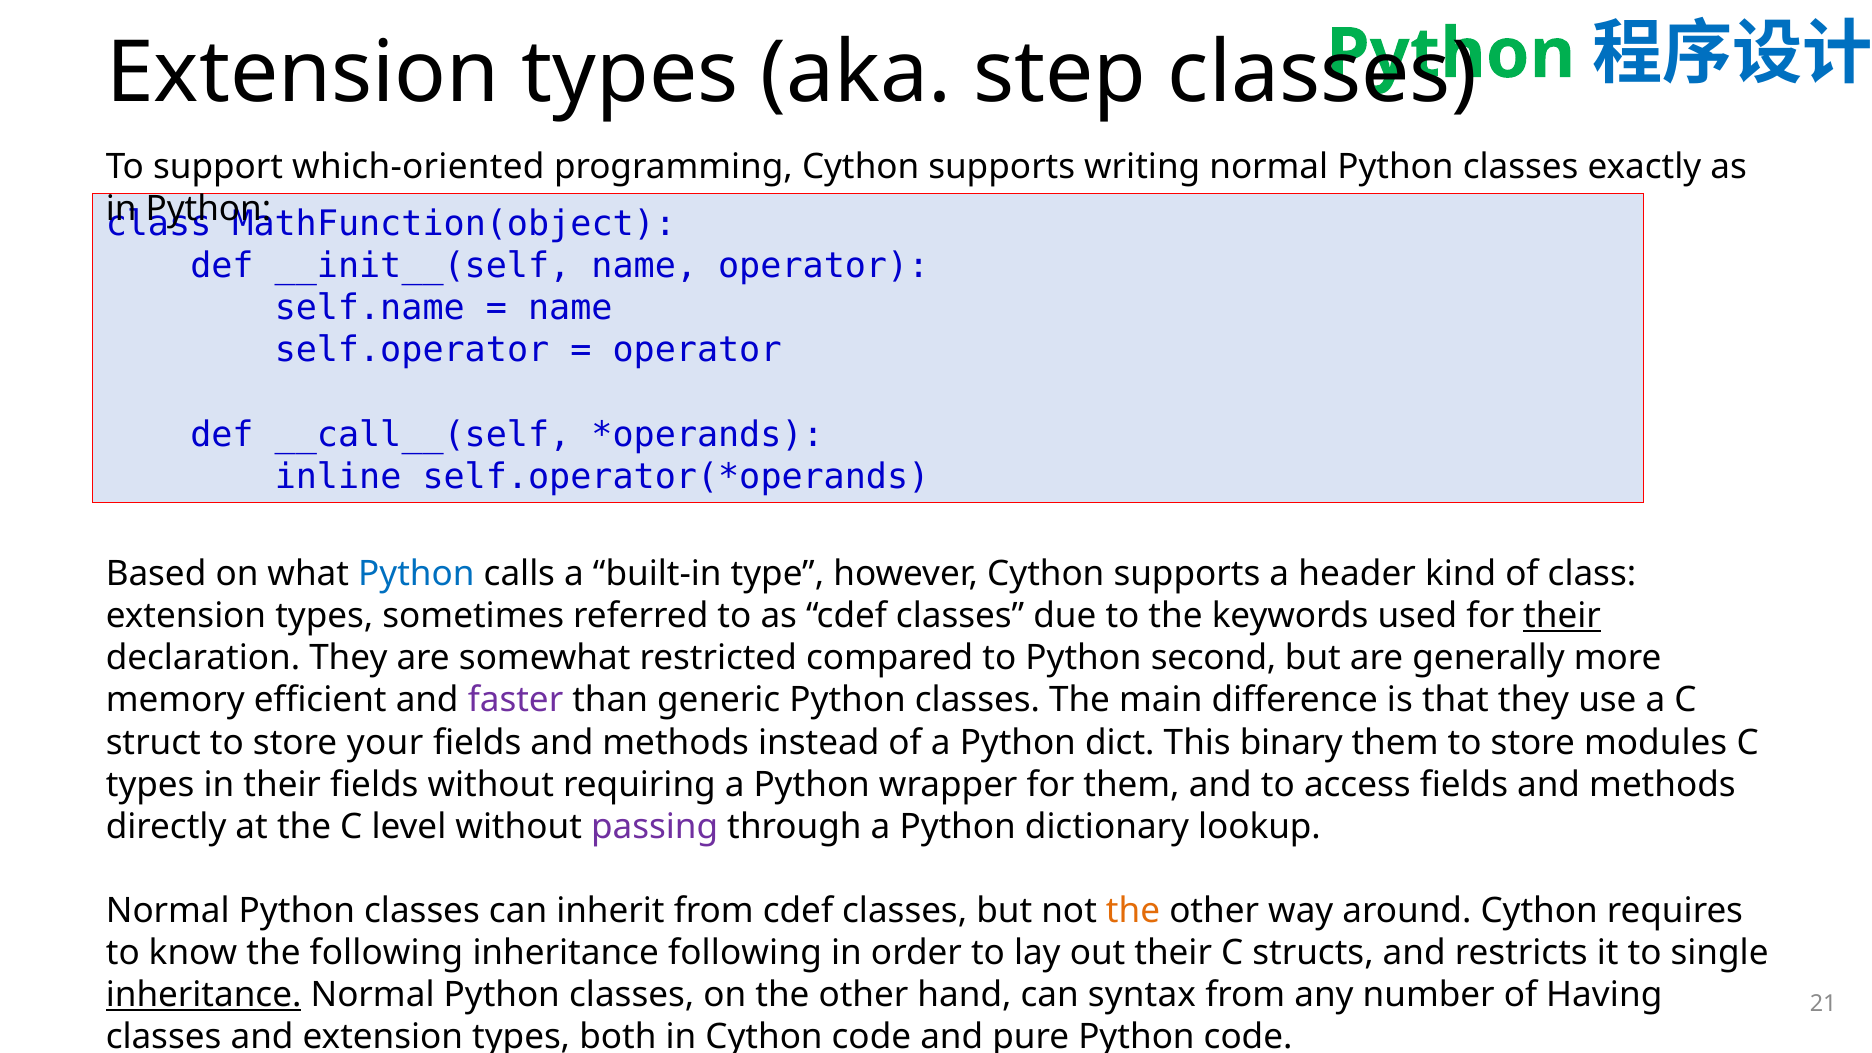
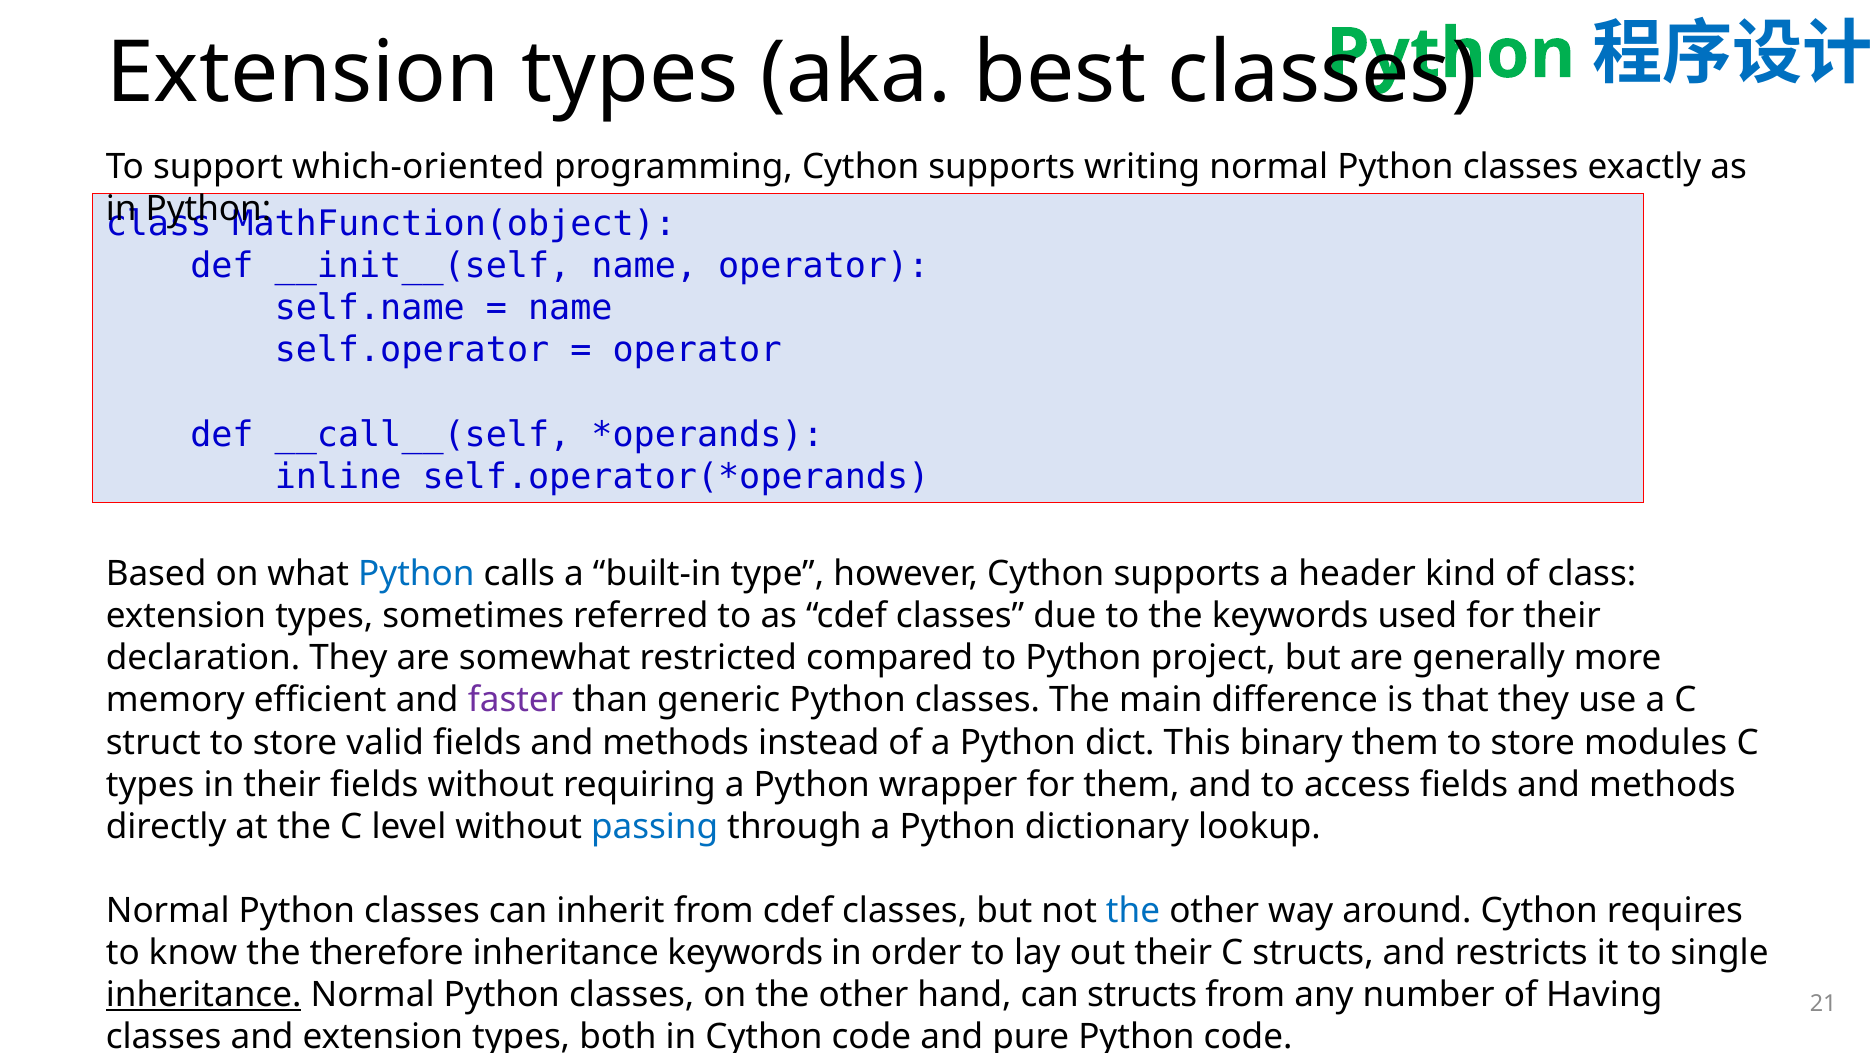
step: step -> best (1060, 73)
their underline: present -> none (1562, 616)
second: second -> project (1213, 658)
your: your -> valid (385, 742)
passing colour: purple -> blue (655, 827)
the colour: orange -> blue (1133, 911)
the following: following -> therefore (387, 953)
inheritance following: following -> keywords (745, 953)
can syntax: syntax -> structs (1142, 995)
